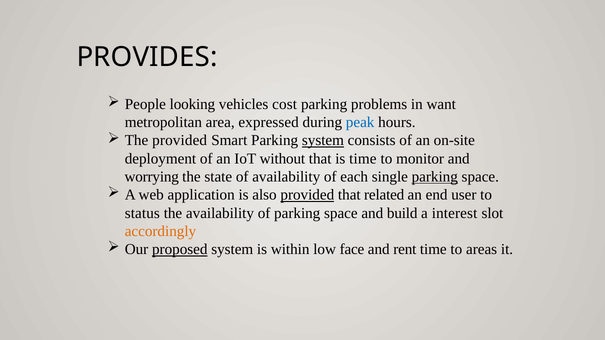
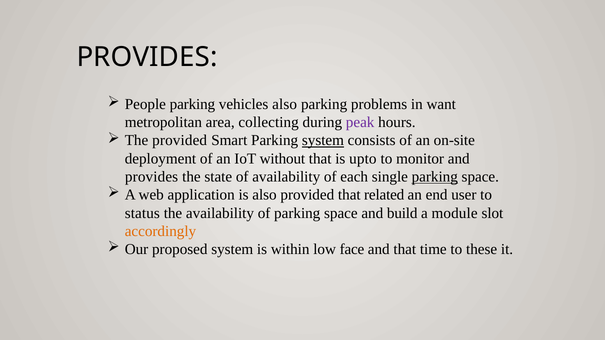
People looking: looking -> parking (192, 104)
vehicles cost: cost -> also (285, 104)
expressed: expressed -> collecting (269, 122)
peak colour: blue -> purple (360, 122)
is time: time -> upto (363, 159)
worrying: worrying -> provides (152, 177)
provided underline: present -> none (307, 195)
interest: interest -> module (455, 213)
proposed underline: present -> none (180, 250)
and rent: rent -> that (405, 250)
areas: areas -> these (482, 250)
